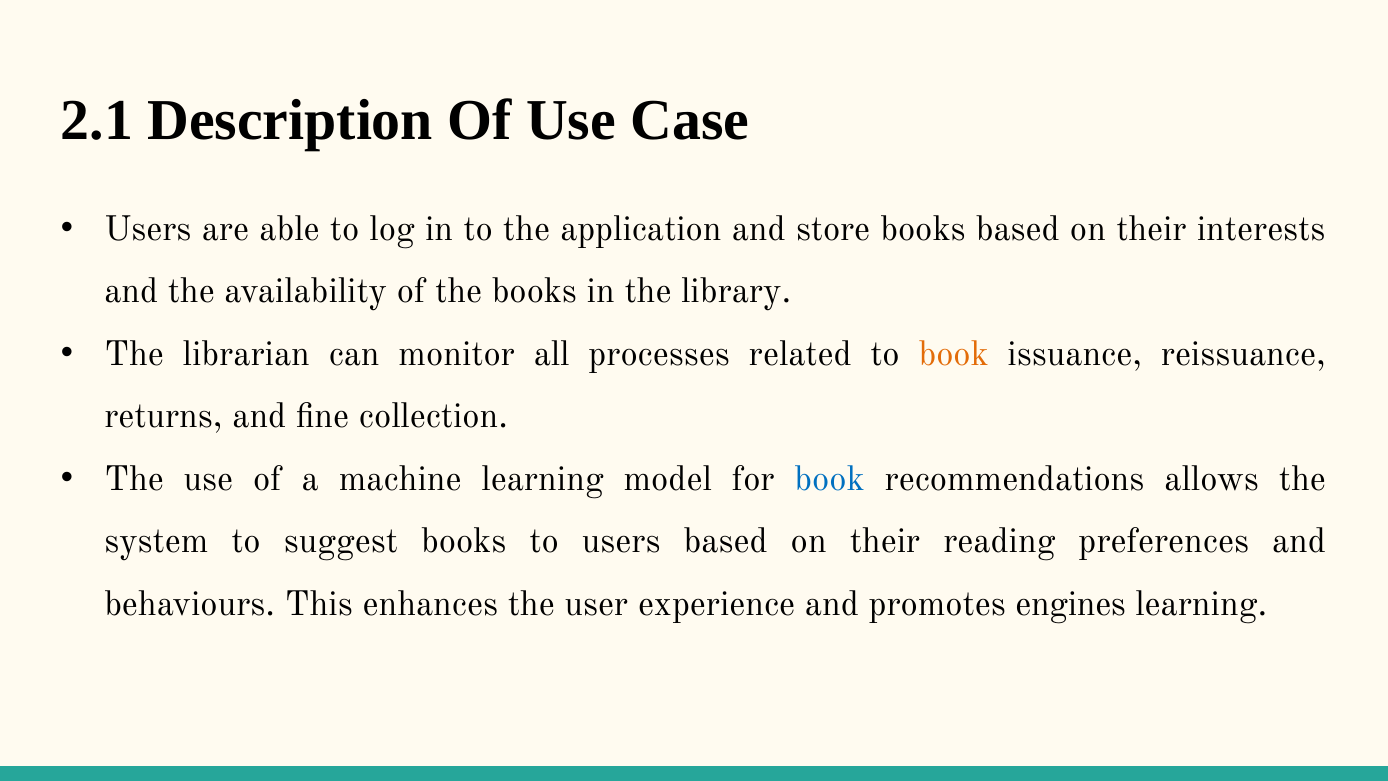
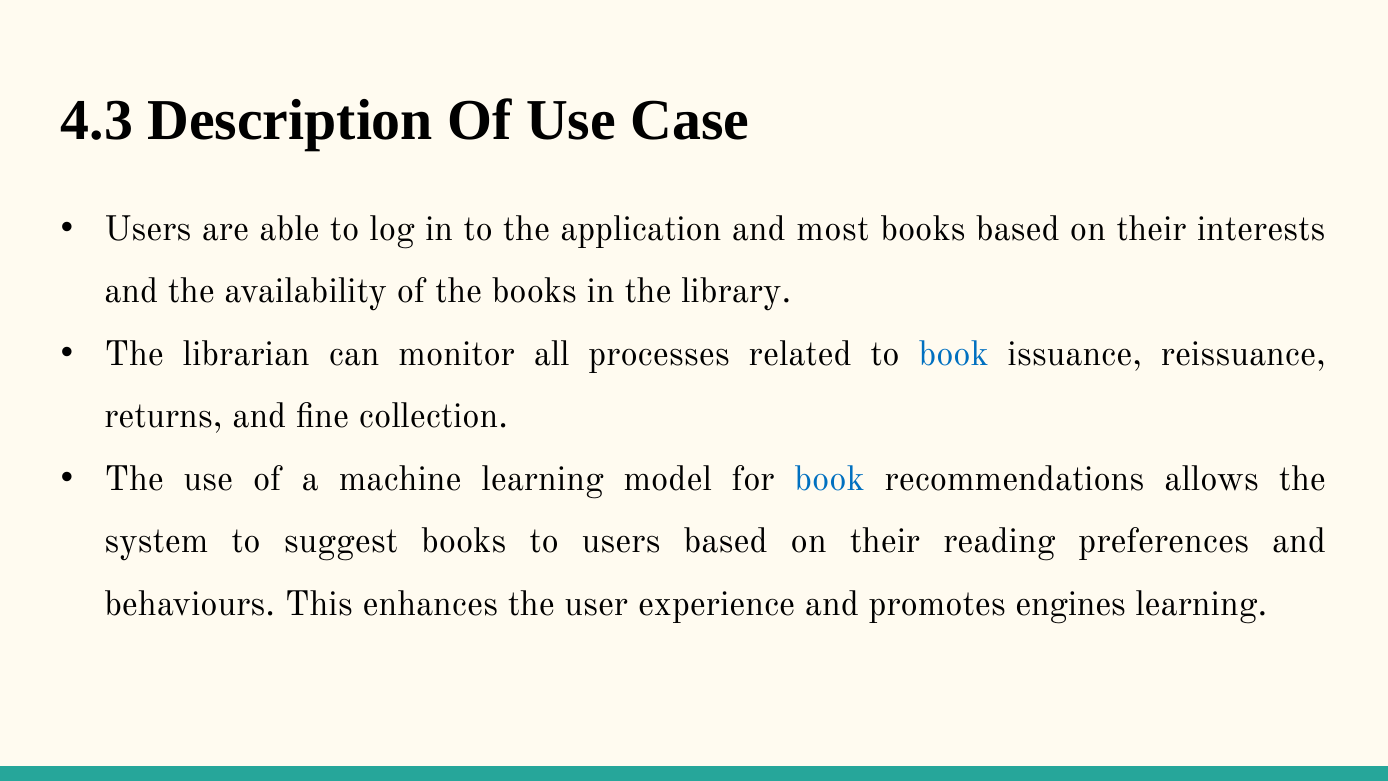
2.1: 2.1 -> 4.3 (97, 120)
store: store -> most (833, 229)
book colour: orange -> blue (954, 354)
